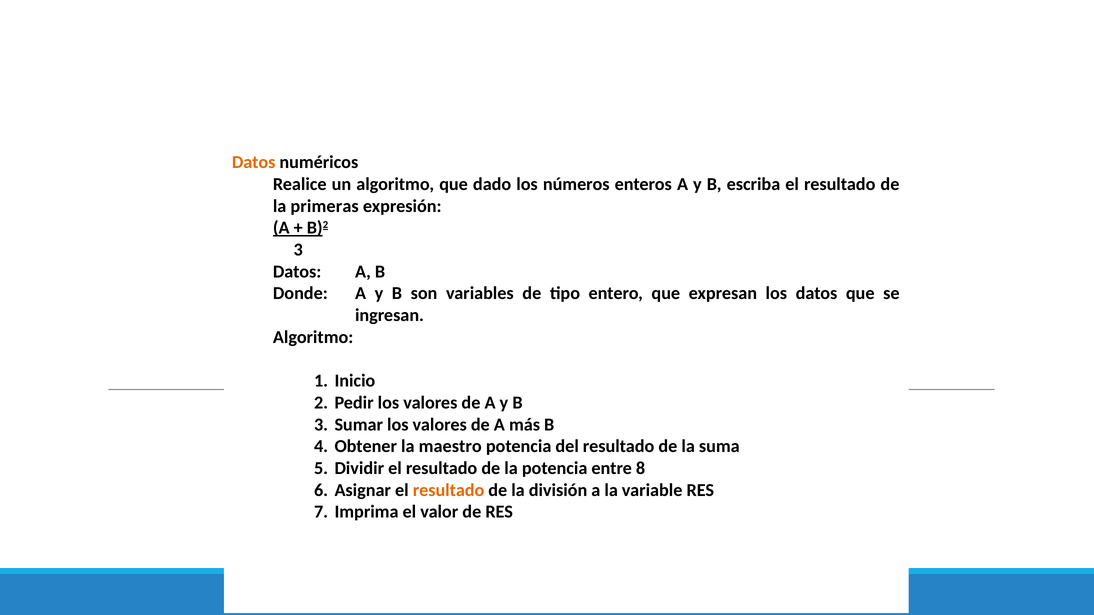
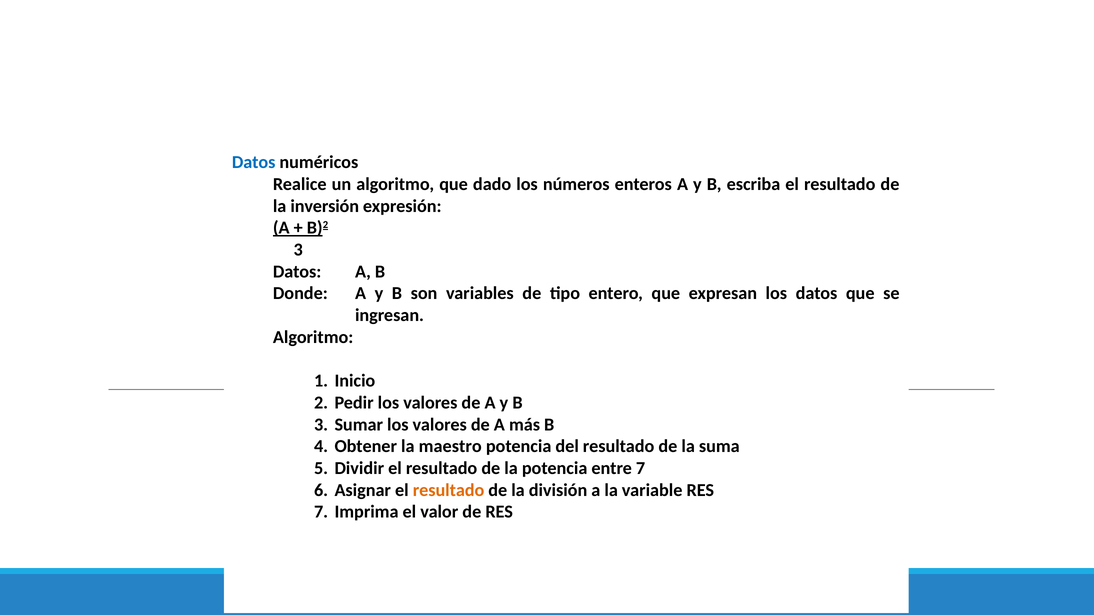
Datos colour: orange -> blue (254, 162)
primeras: primeras -> inversión (325, 206)
entre 8: 8 -> 7 (641, 469)
